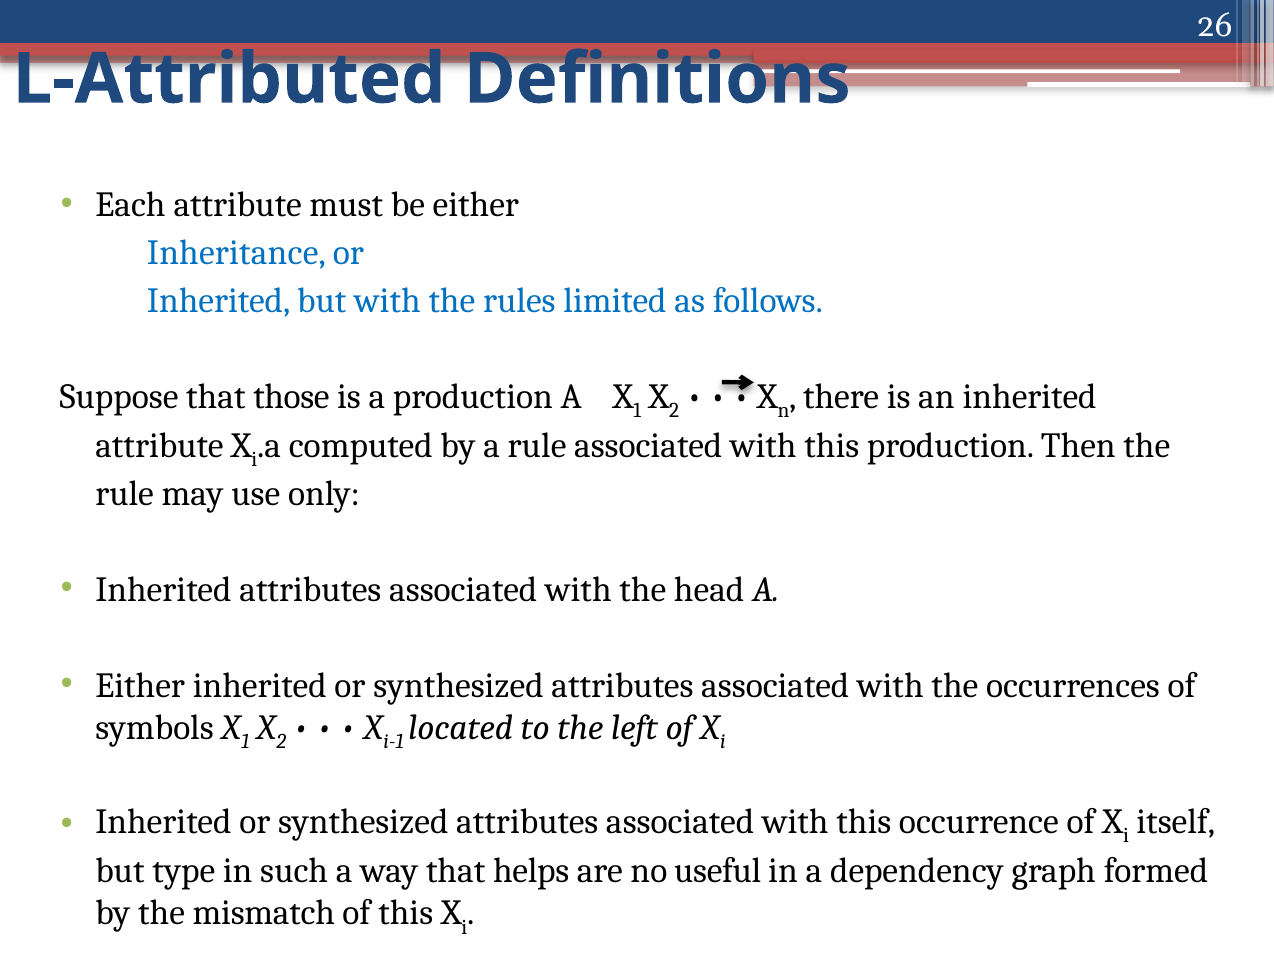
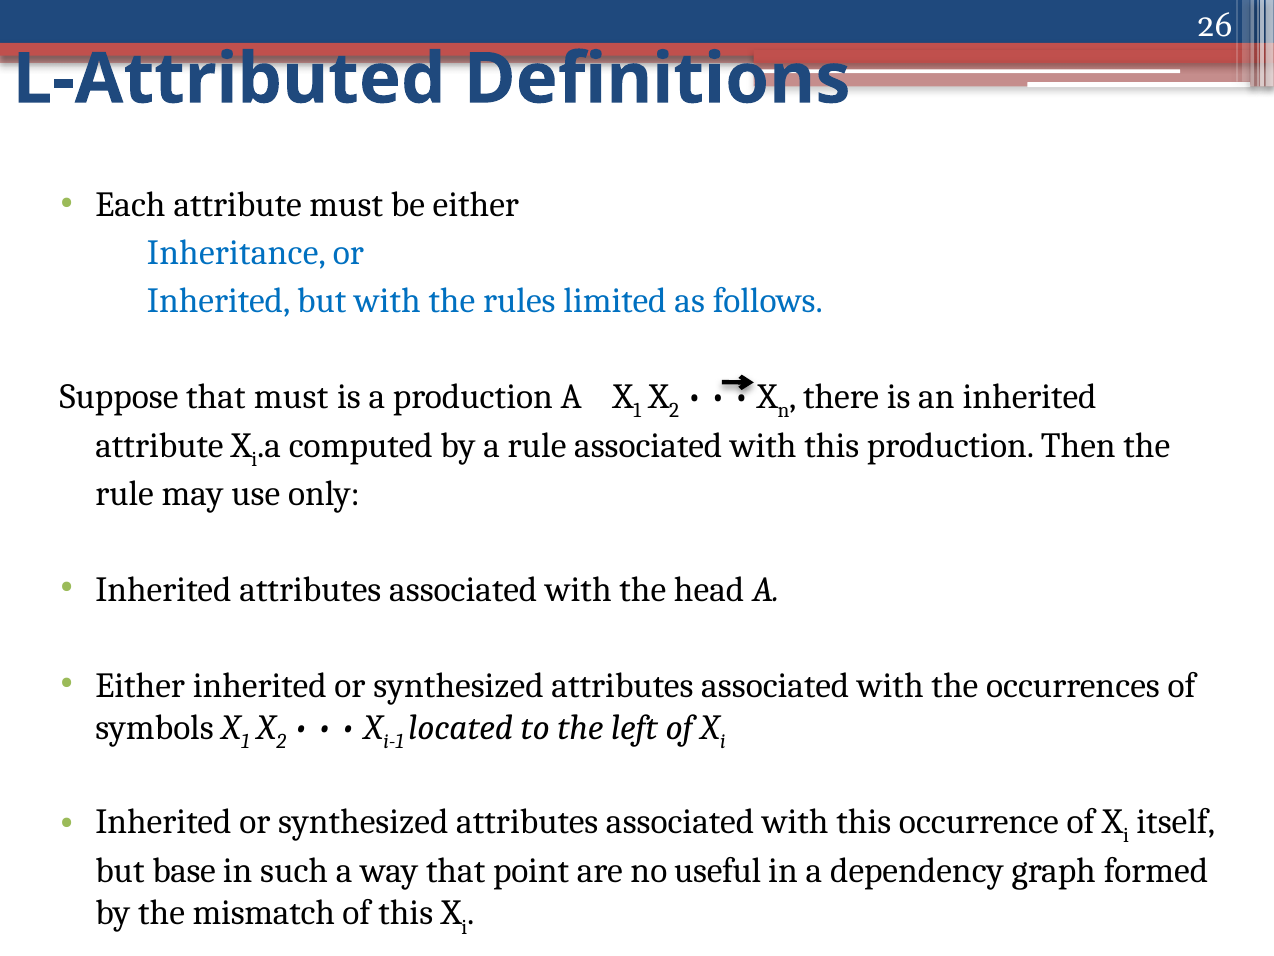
that those: those -> must (291, 396)
type: type -> base (184, 870)
helps: helps -> point (531, 870)
